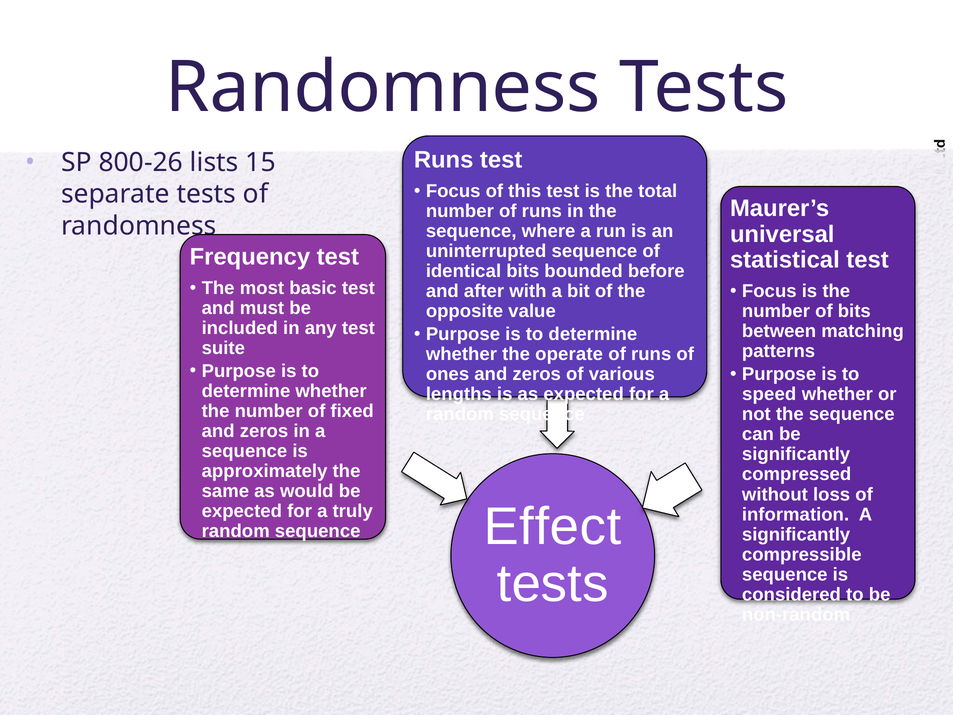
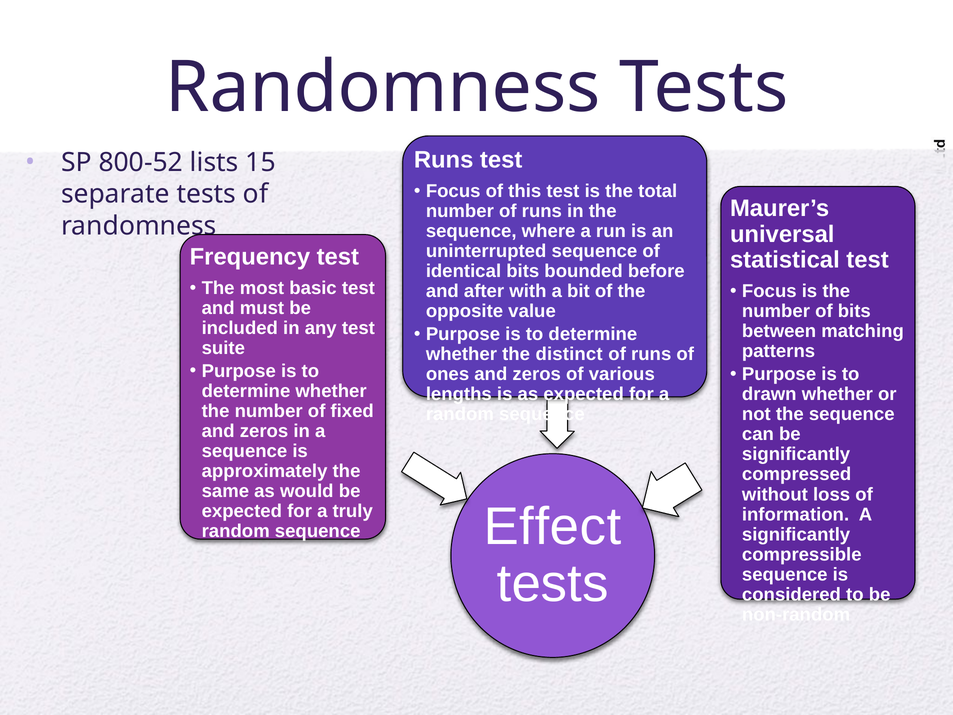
800-26: 800-26 -> 800-52 (141, 162)
operate: operate -> distinct (569, 354)
speed: speed -> drawn (769, 394)
